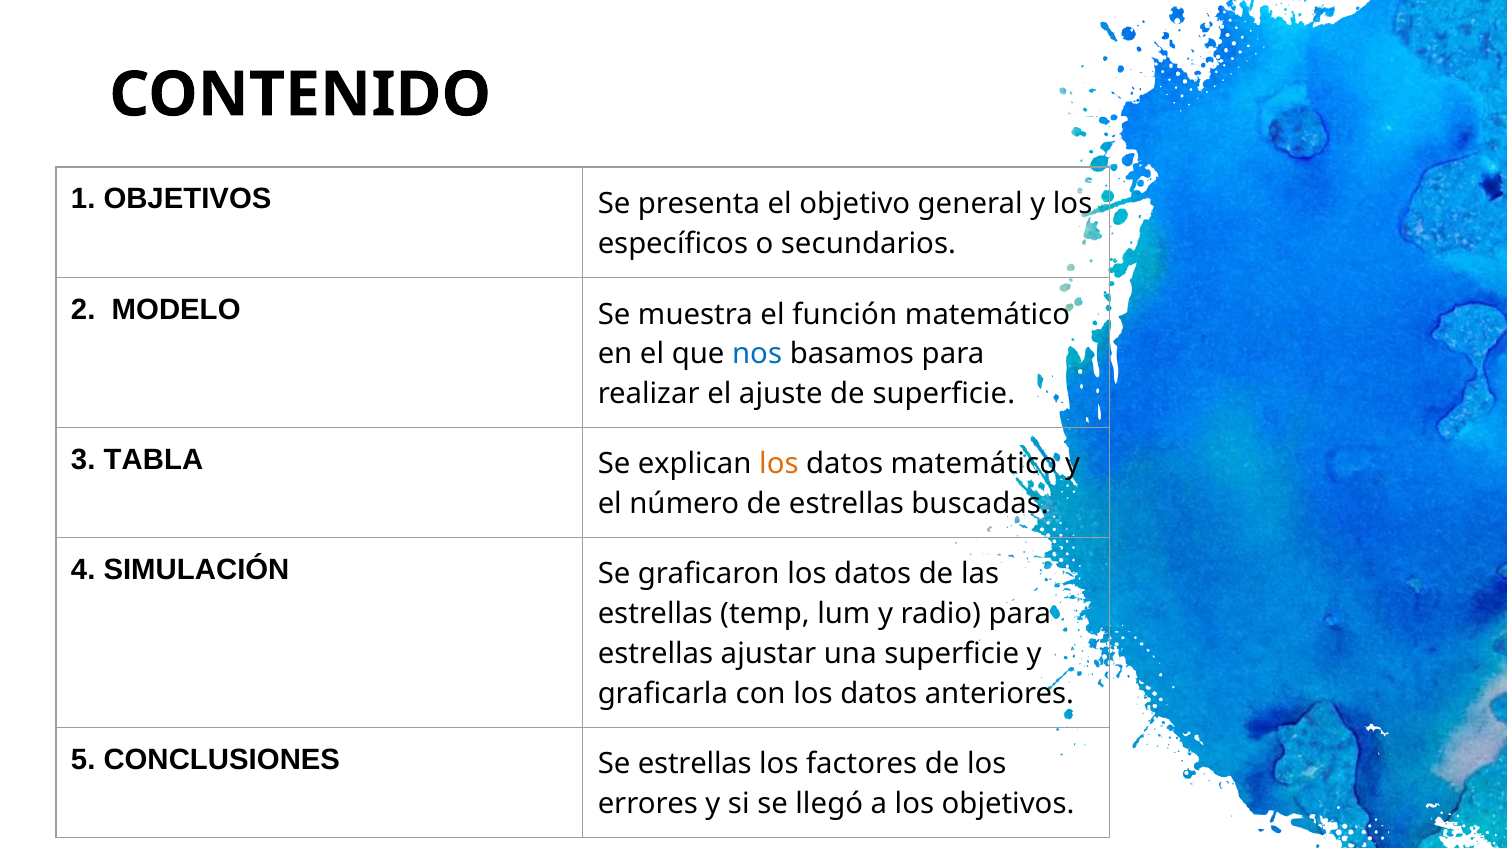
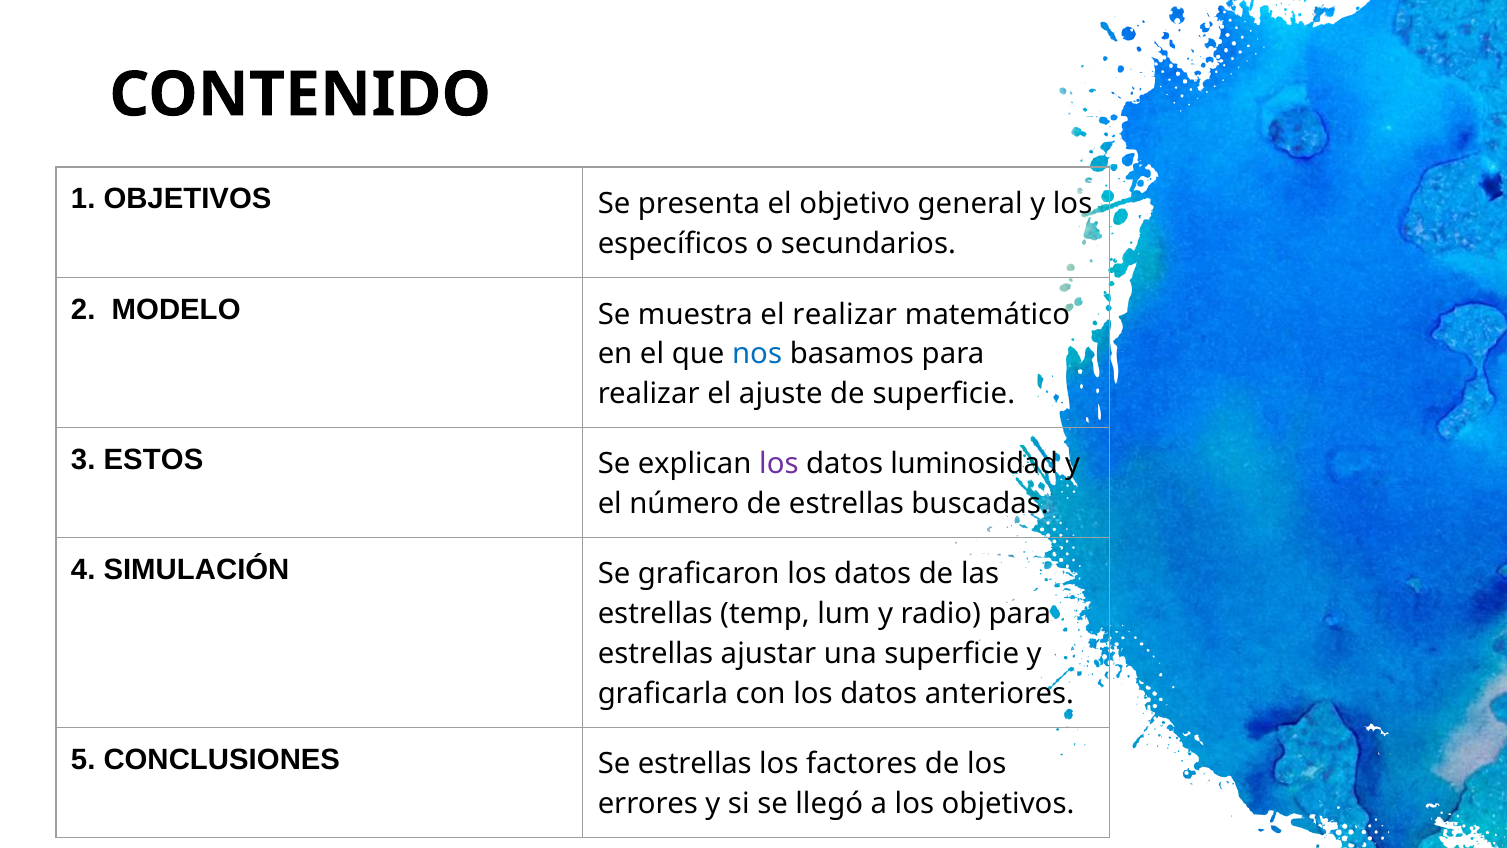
el función: función -> realizar (845, 314)
TABLA: TABLA -> ESTOS (153, 459)
los colour: orange -> purple (779, 464)
datos matemático: matemático -> luminosidad (974, 464)
